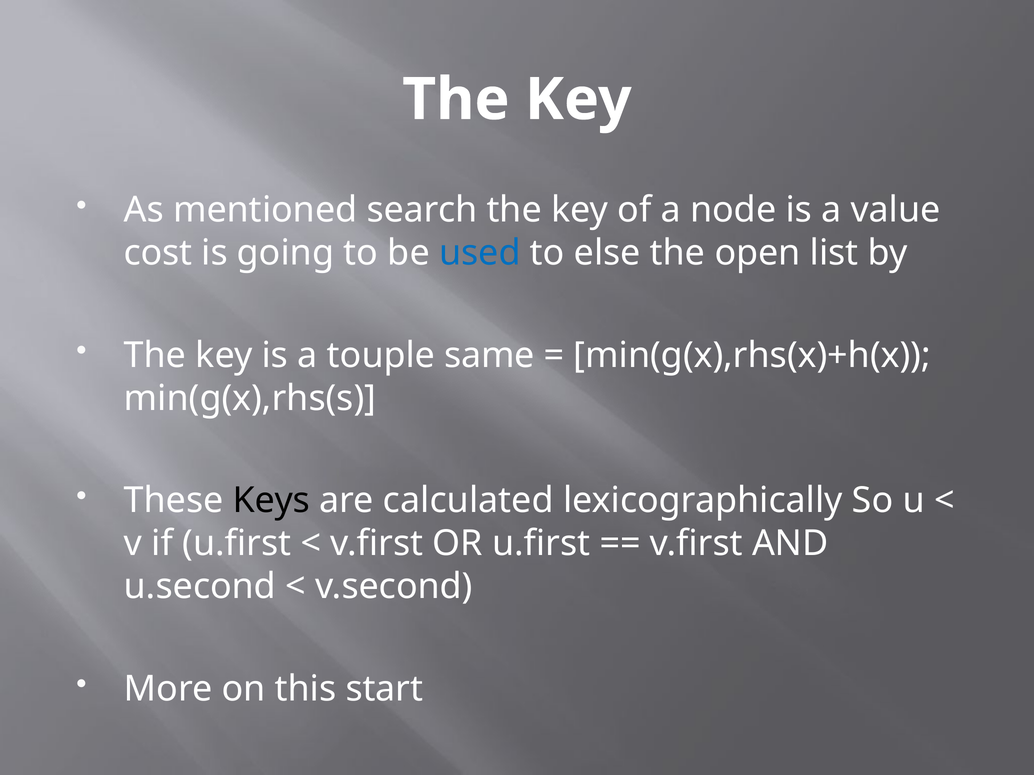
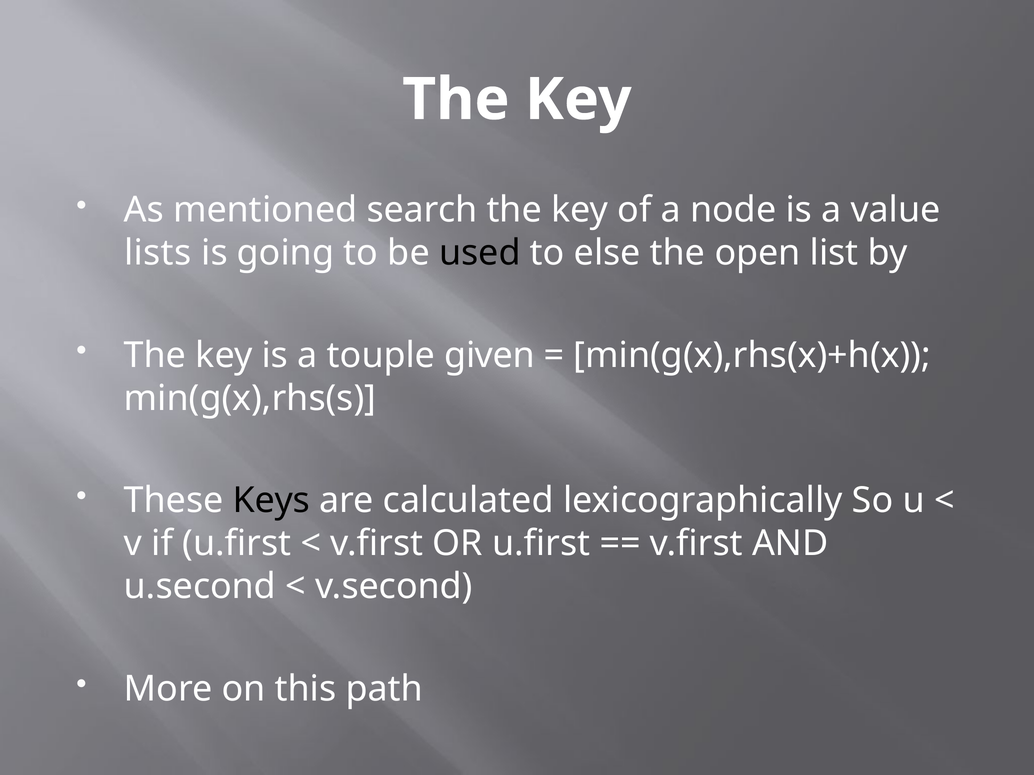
cost: cost -> lists (158, 253)
used colour: blue -> black (480, 253)
same: same -> given (490, 355)
start: start -> path (384, 689)
